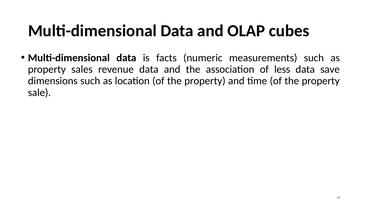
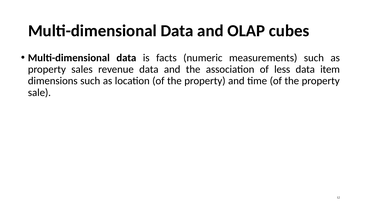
save: save -> item (330, 69)
